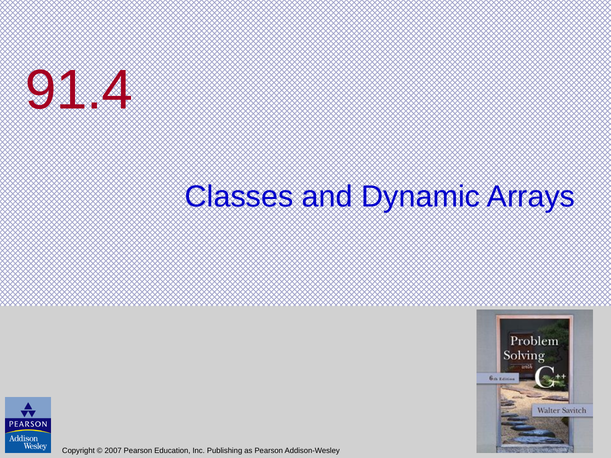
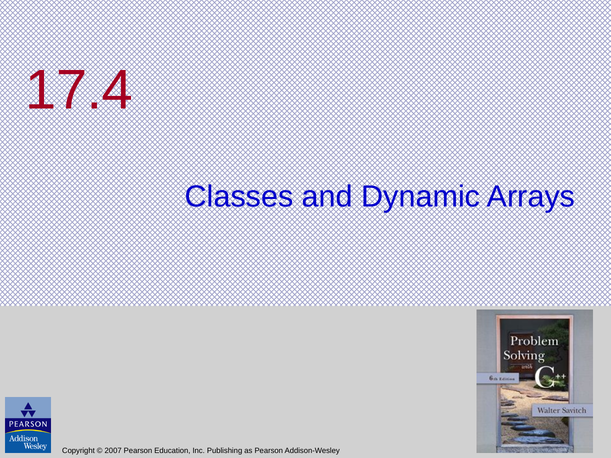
91.4: 91.4 -> 17.4 (79, 90)
